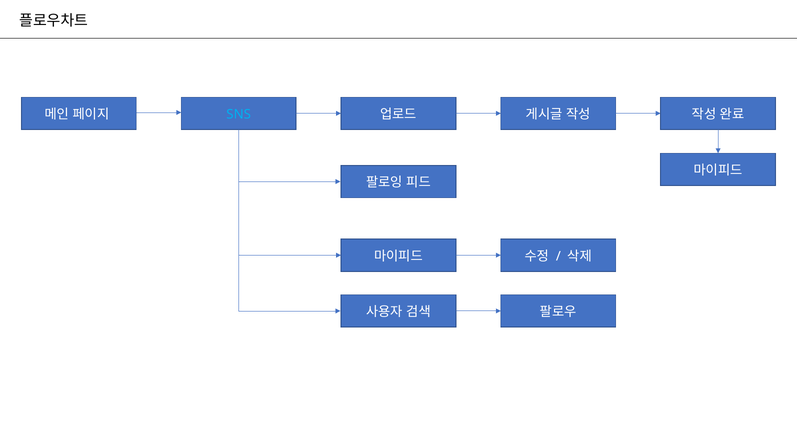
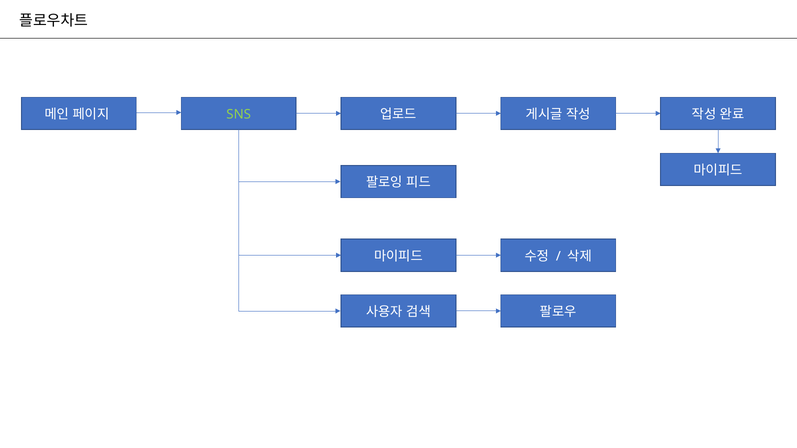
SNS colour: light blue -> light green (239, 114)
